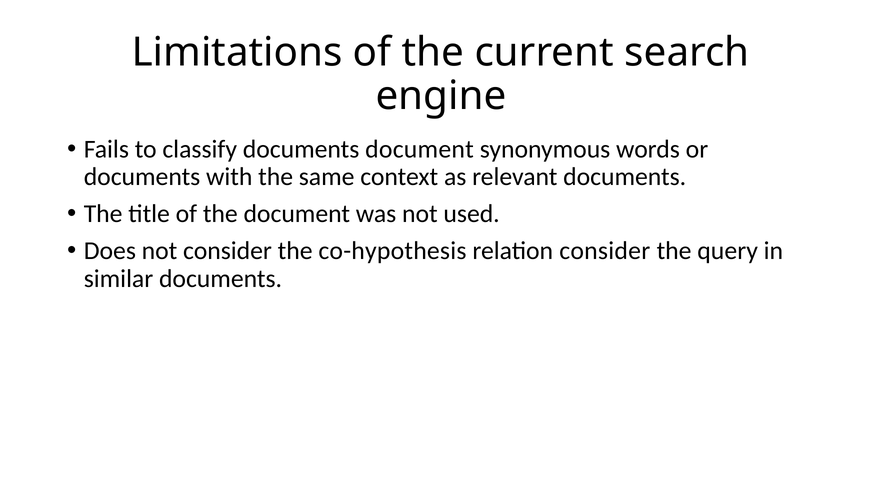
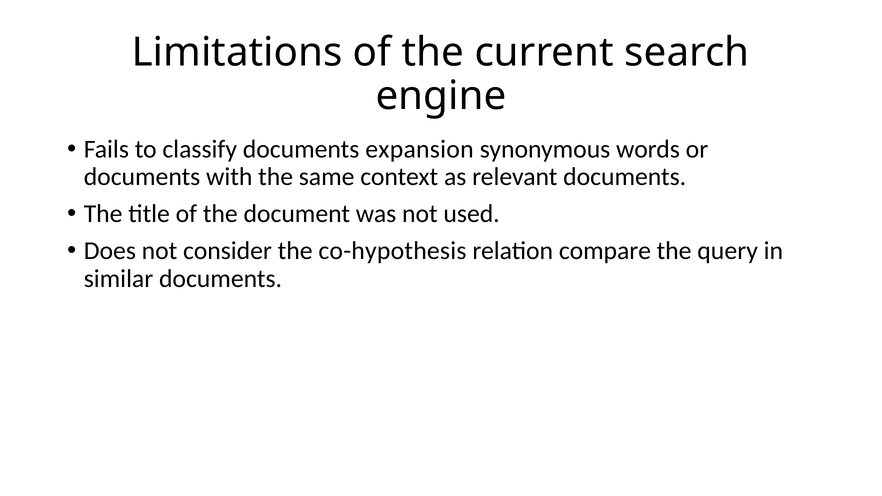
documents document: document -> expansion (419, 149)
relation consider: consider -> compare (605, 251)
